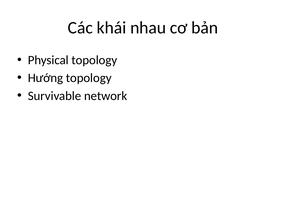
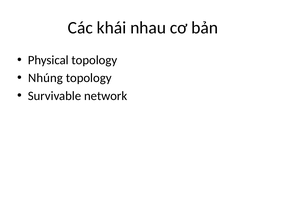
Hướng: Hướng -> Nhúng (45, 78)
